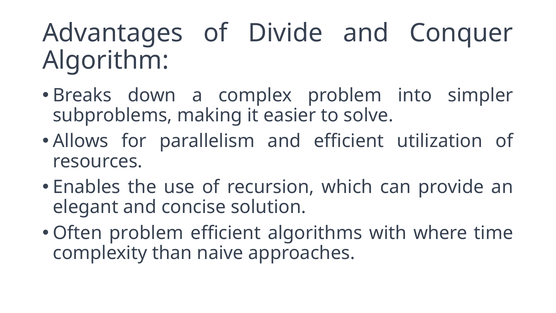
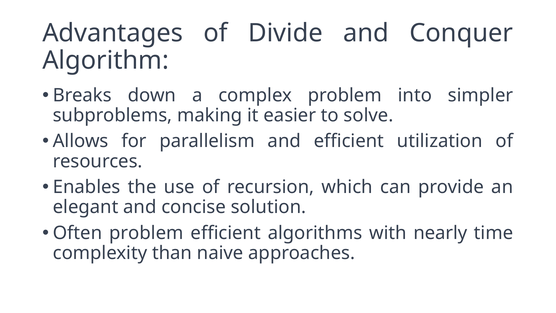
where: where -> nearly (440, 233)
